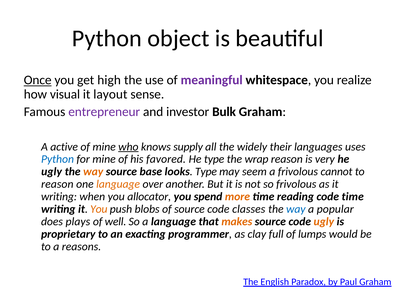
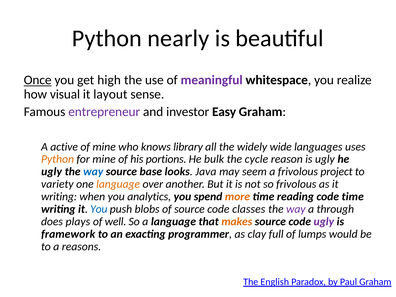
object: object -> nearly (178, 38)
Bulk: Bulk -> Easy (224, 112)
who underline: present -> none (128, 147)
supply: supply -> library (188, 147)
their: their -> wide (281, 147)
Python colour: blue -> orange (58, 159)
favored: favored -> portions (166, 159)
He type: type -> bulk (214, 159)
wrap: wrap -> cycle (256, 159)
is very: very -> ugly (325, 159)
way colour: orange -> blue (93, 172)
looks Type: Type -> Java (206, 172)
cannot: cannot -> project (337, 172)
reason: reason -> variety (57, 184)
allocator: allocator -> analytics (149, 197)
You colour: orange -> blue (99, 209)
way colour: blue -> purple (296, 209)
popular: popular -> through (335, 209)
ugly colour: orange -> purple (324, 222)
proprietary: proprietary -> framework (68, 234)
